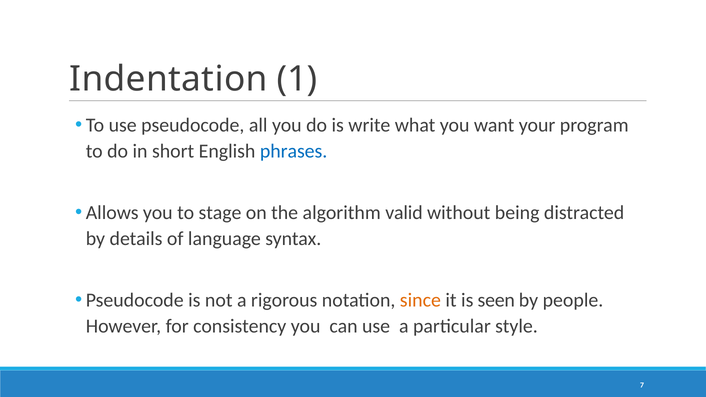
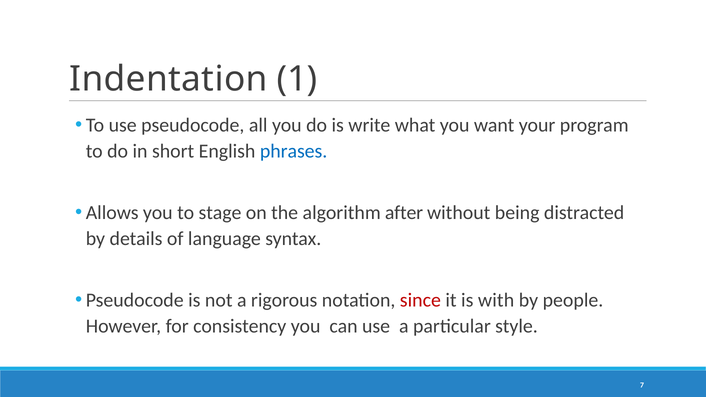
valid: valid -> after (404, 213)
since colour: orange -> red (420, 300)
seen: seen -> with (496, 300)
